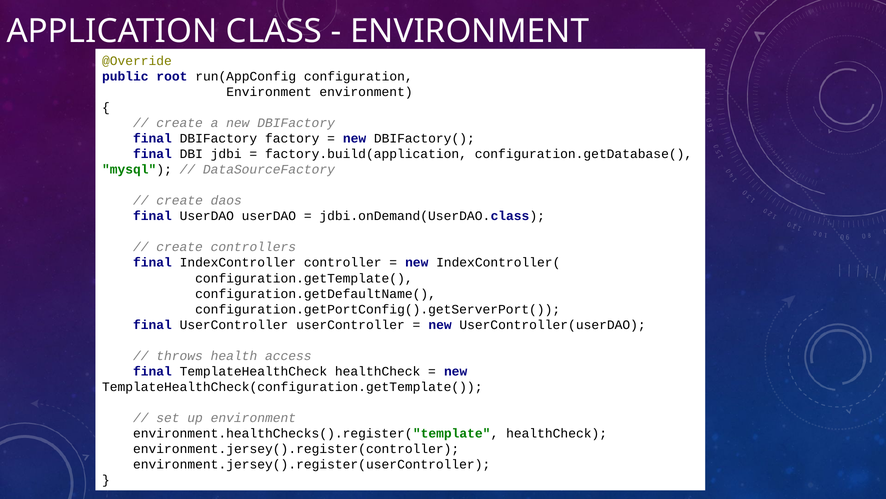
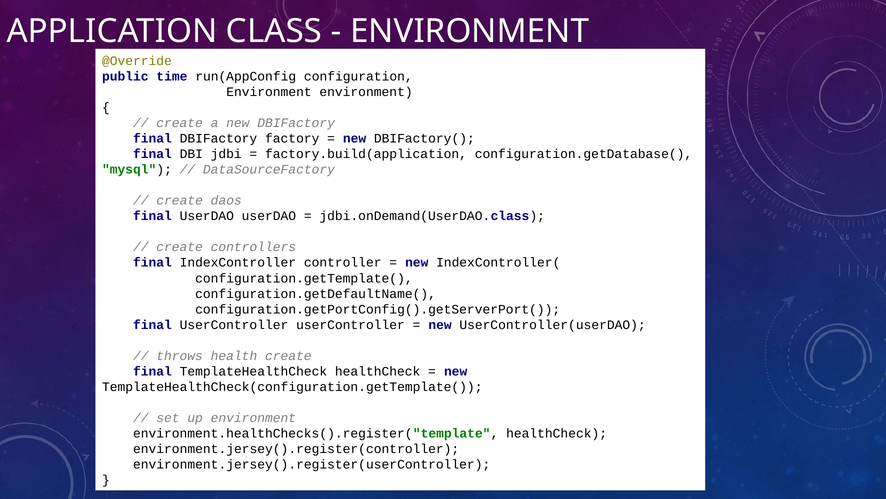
root: root -> time (172, 76)
health access: access -> create (288, 355)
